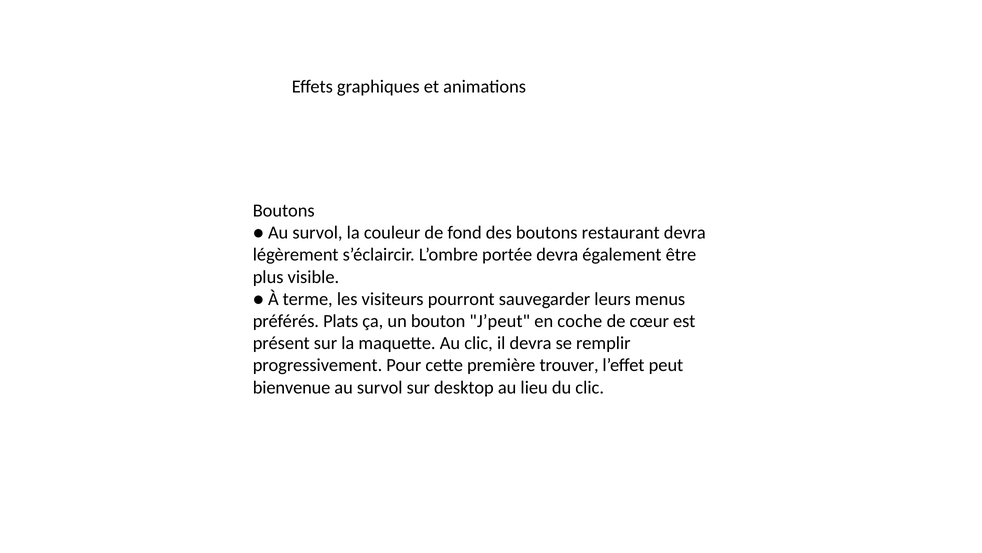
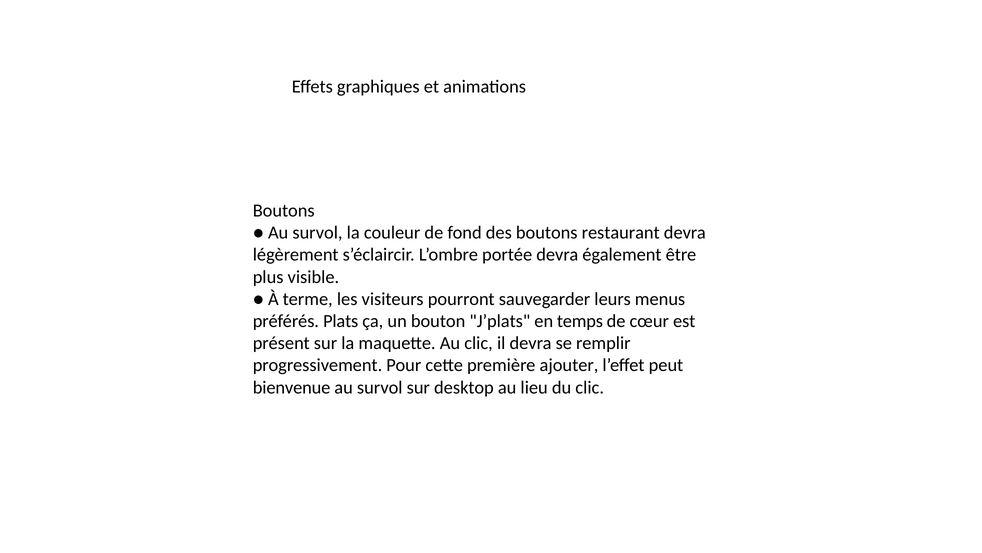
J’peut: J’peut -> J’plats (500, 321)
coche: coche -> temps (580, 321)
trouver: trouver -> ajouter (569, 365)
